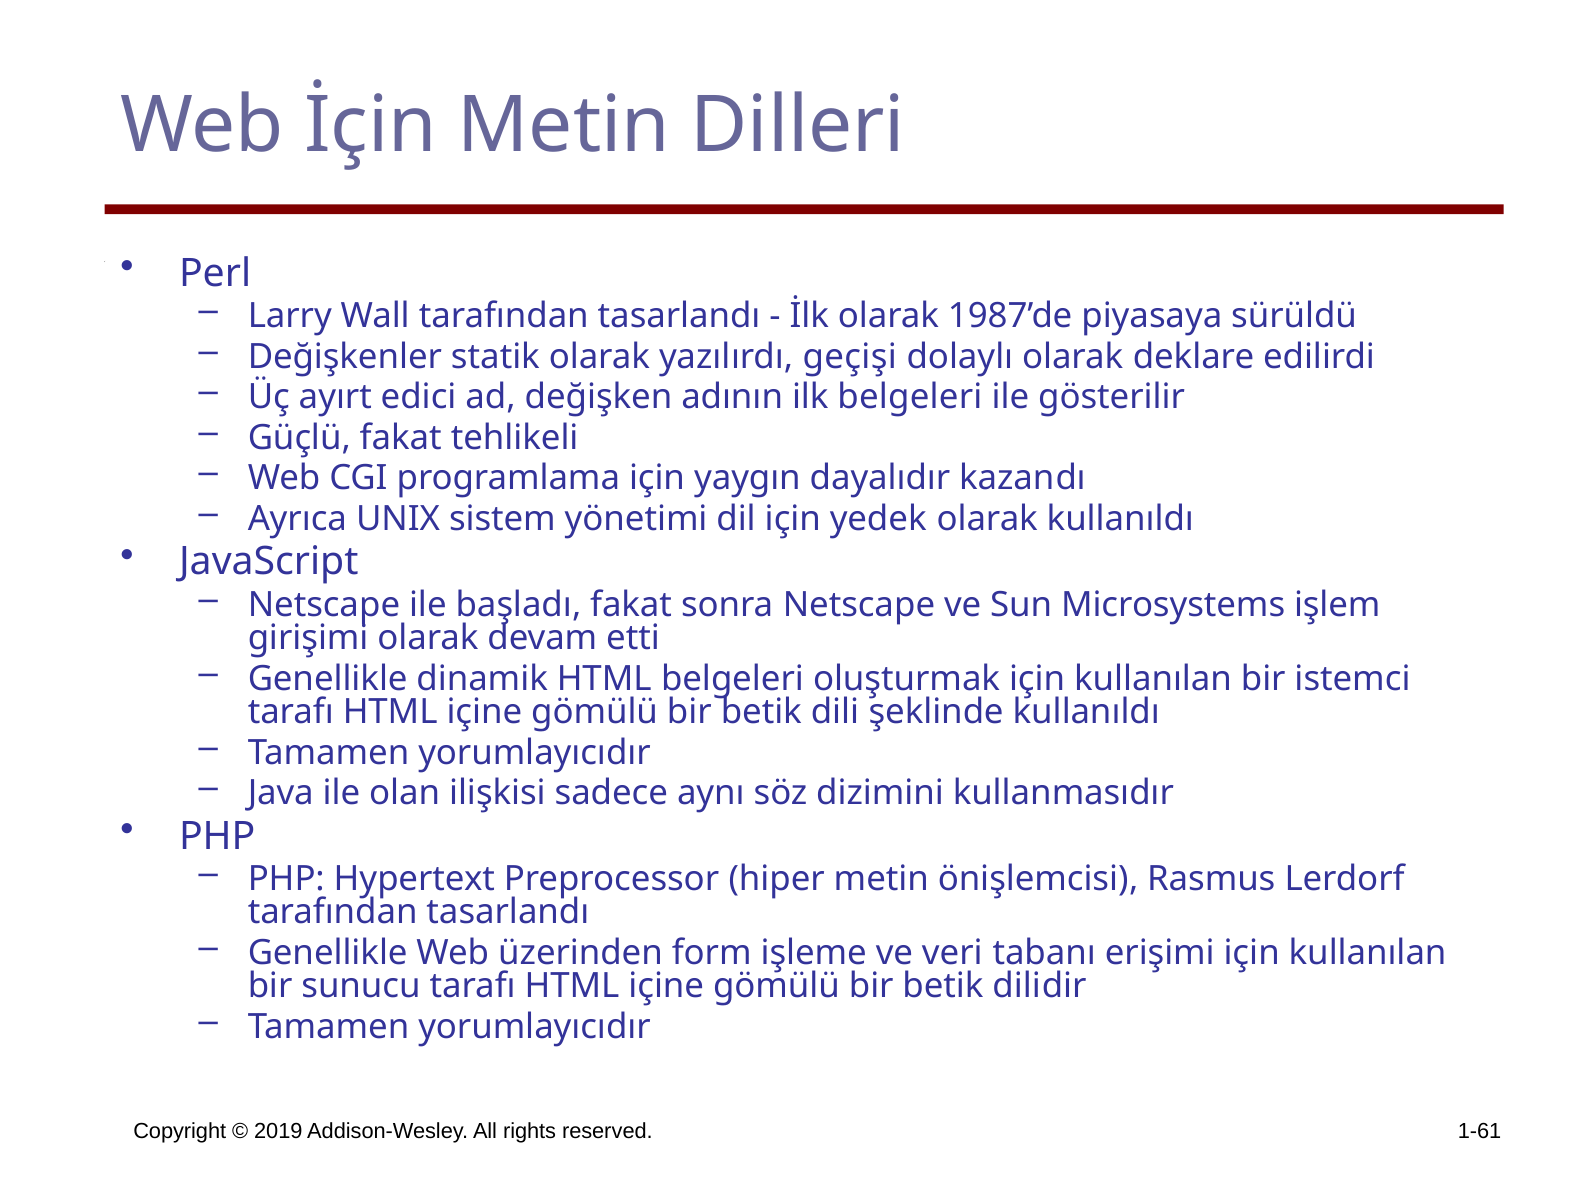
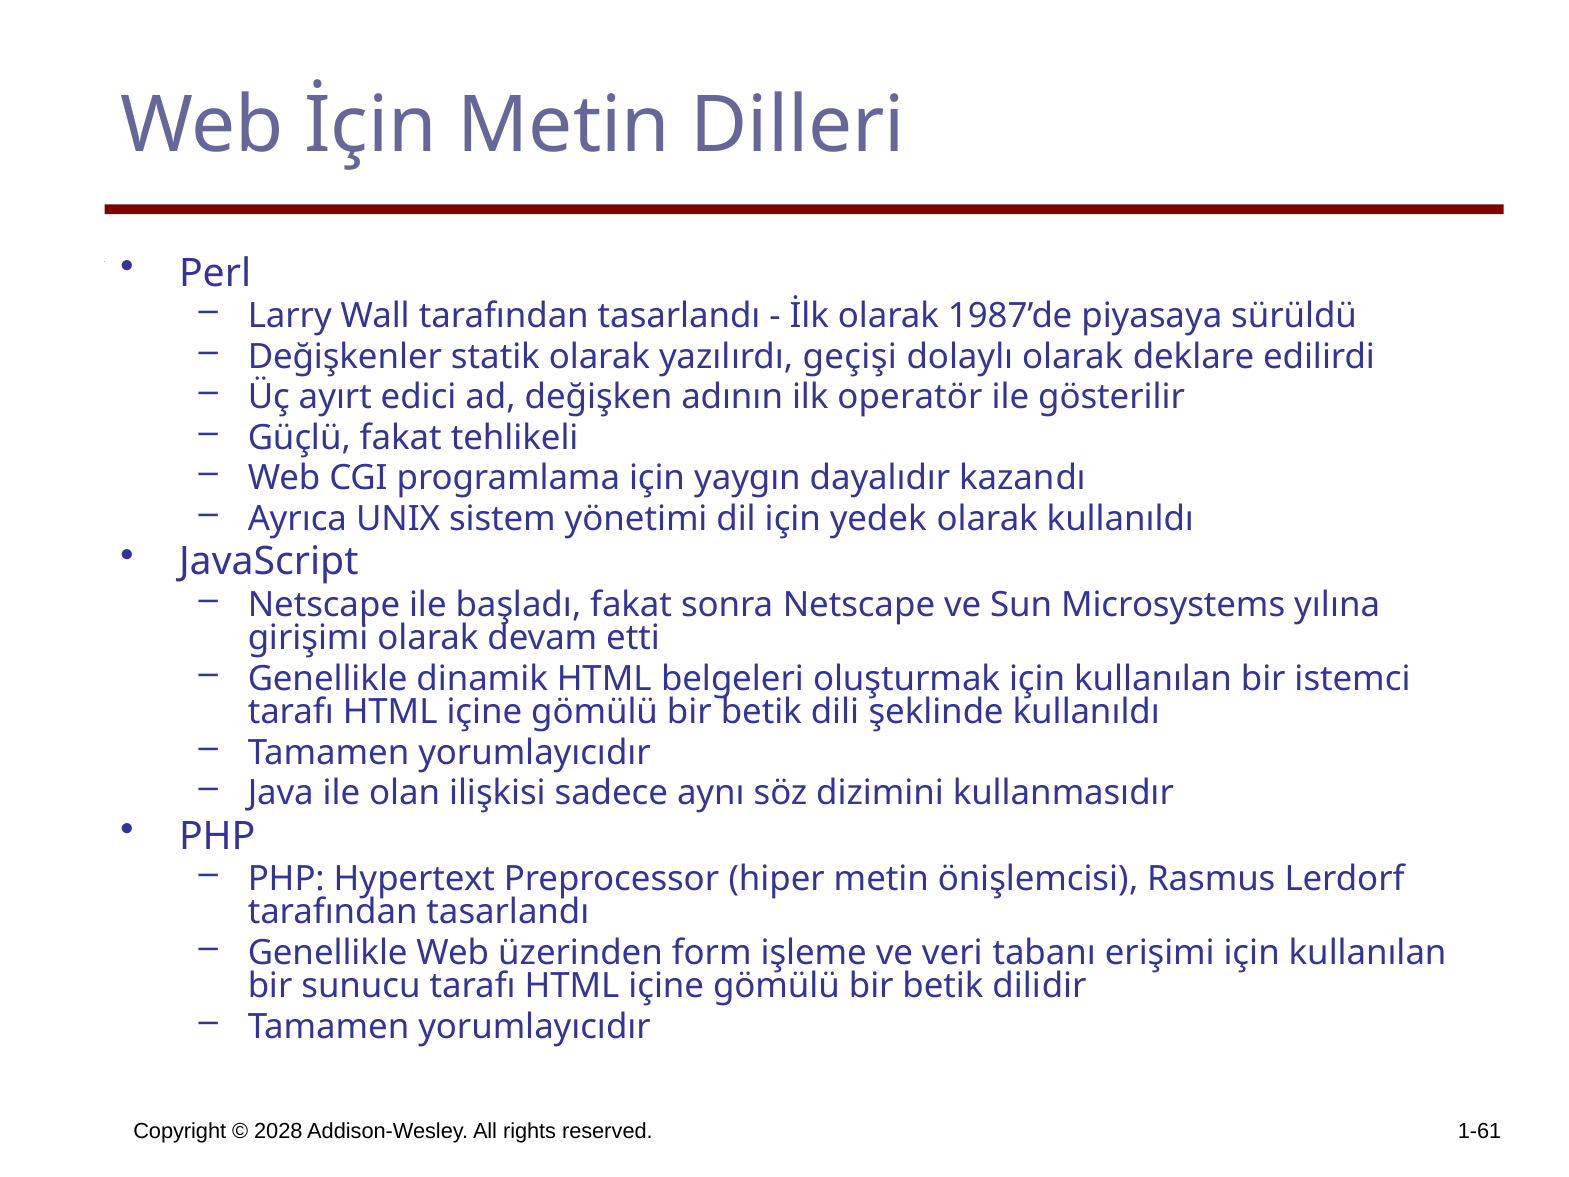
ilk belgeleri: belgeleri -> operatör (910, 397)
işlem: işlem -> yılına (1337, 604)
2019: 2019 -> 2028 (278, 1131)
